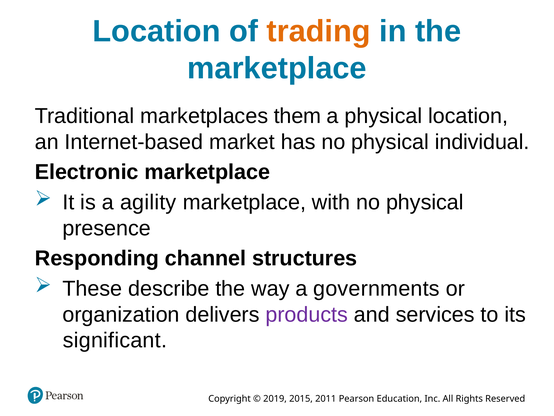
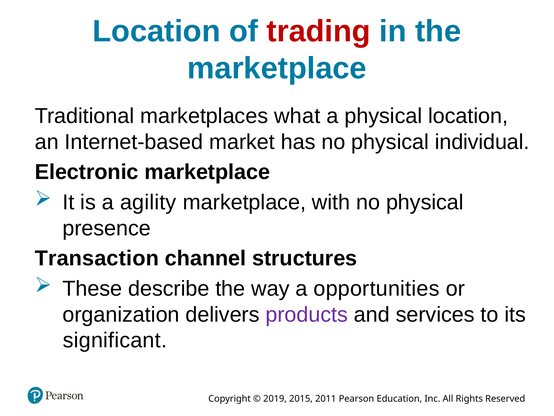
trading colour: orange -> red (319, 31)
them: them -> what (297, 116)
Responding: Responding -> Transaction (97, 258)
governments: governments -> opportunities (377, 288)
